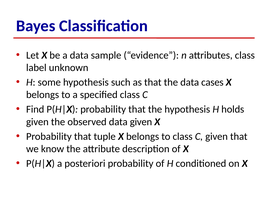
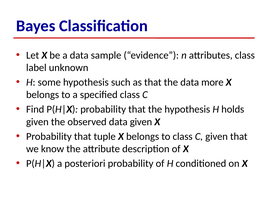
cases: cases -> more (212, 82)
